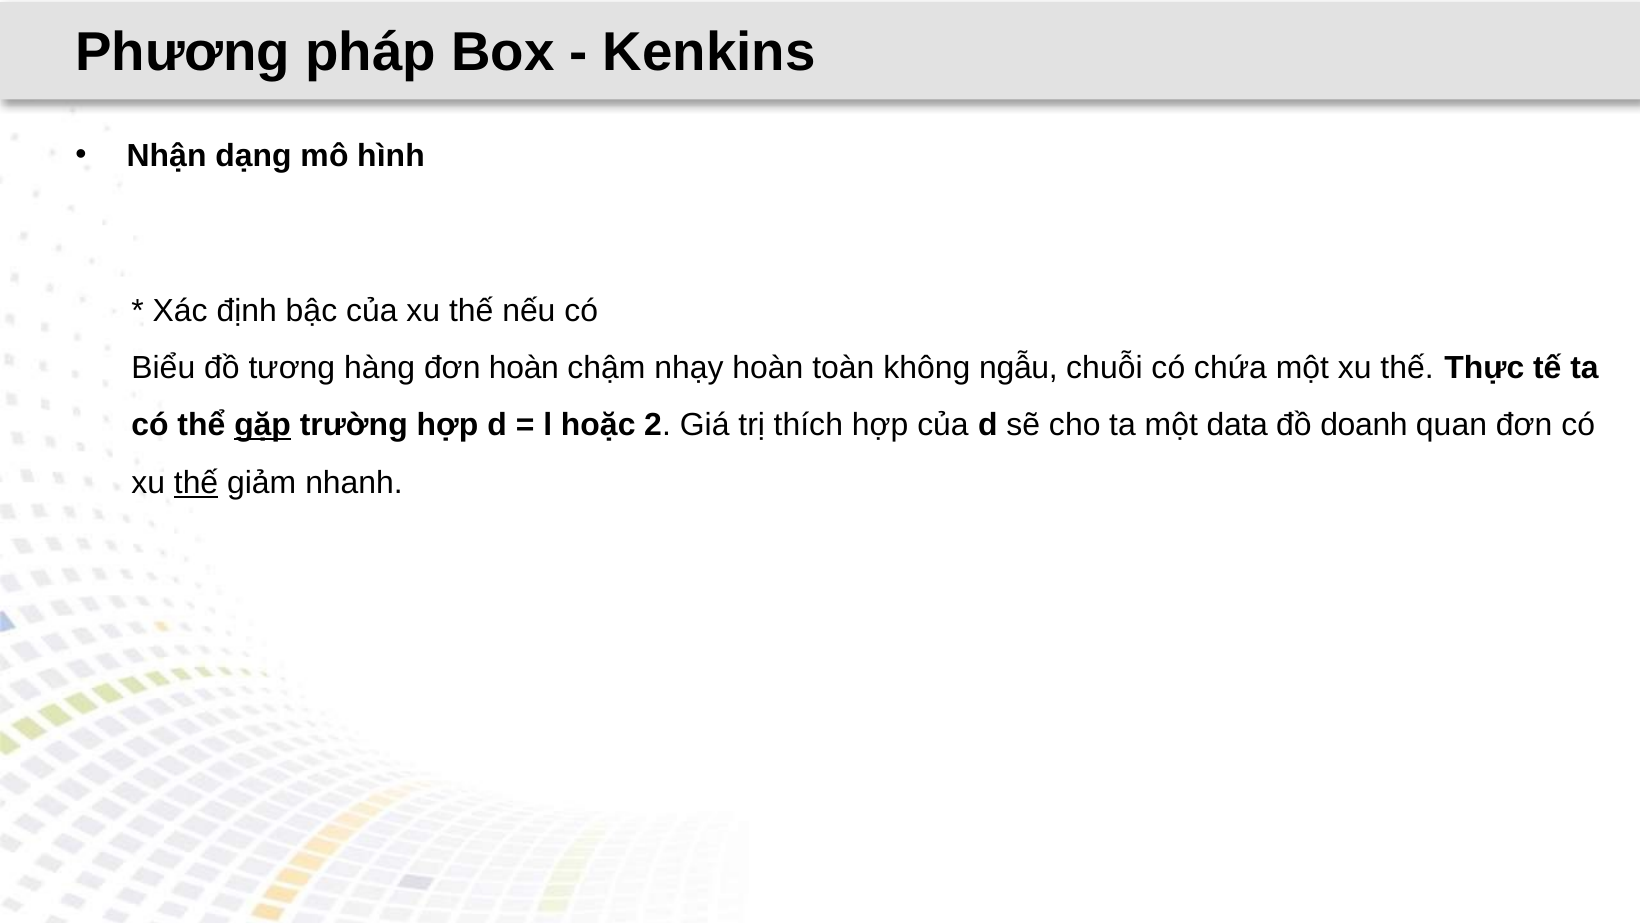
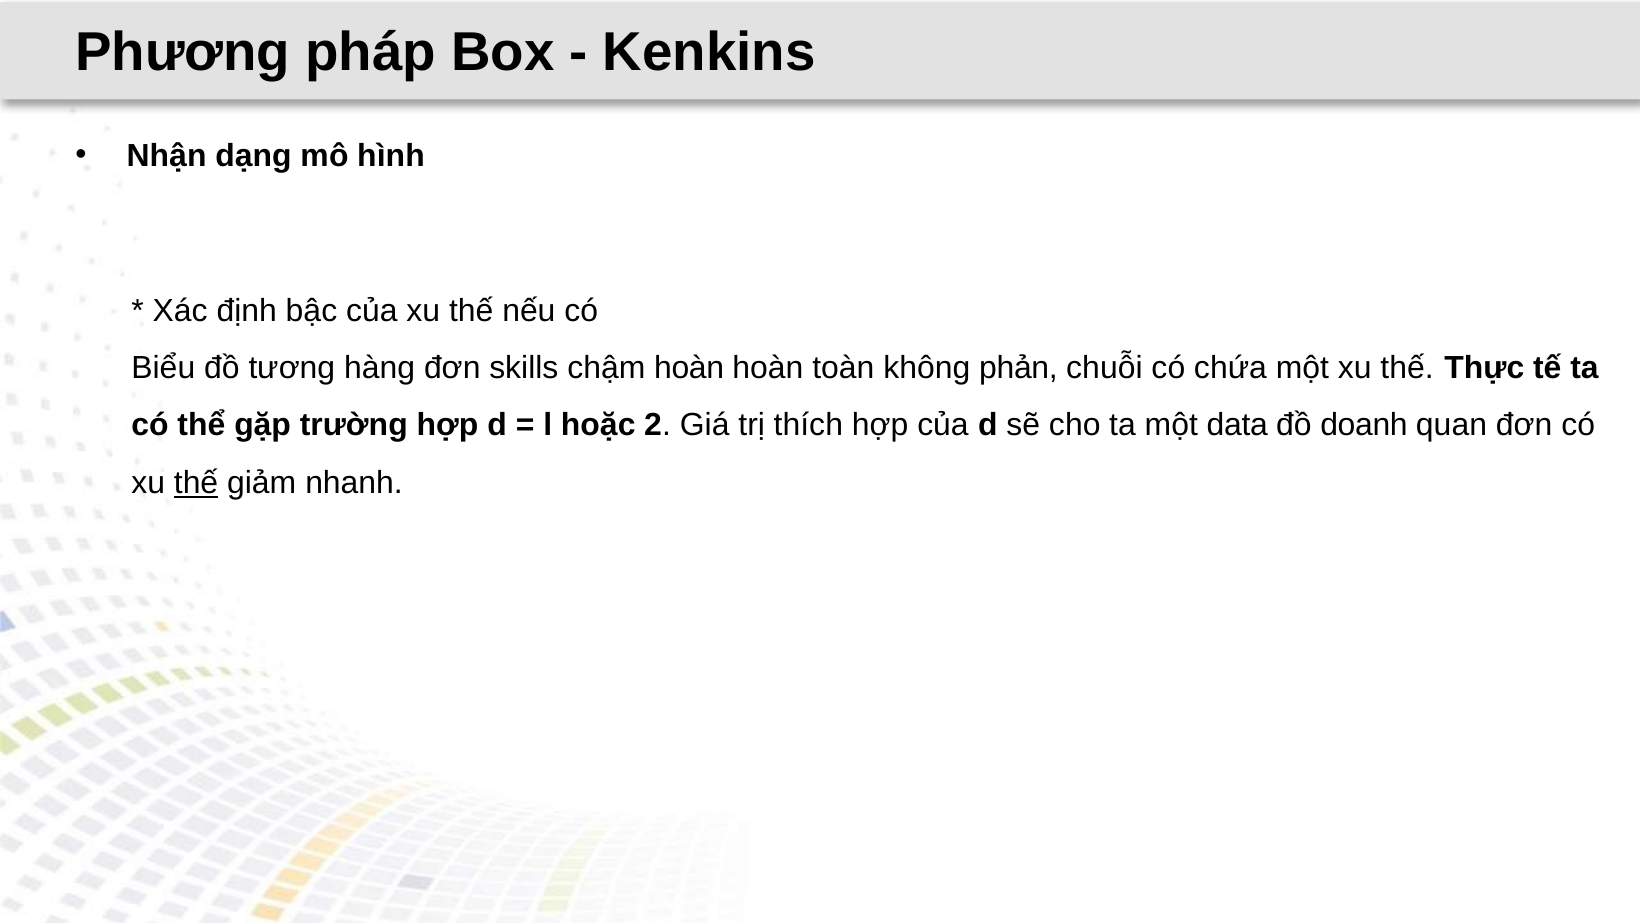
đơn hoàn: hoàn -> skills (524, 368)
chậm nhạy: nhạy -> hoàn (689, 368)
ngẫu: ngẫu -> phản (1018, 368)
gặp underline: present -> none (263, 425)
